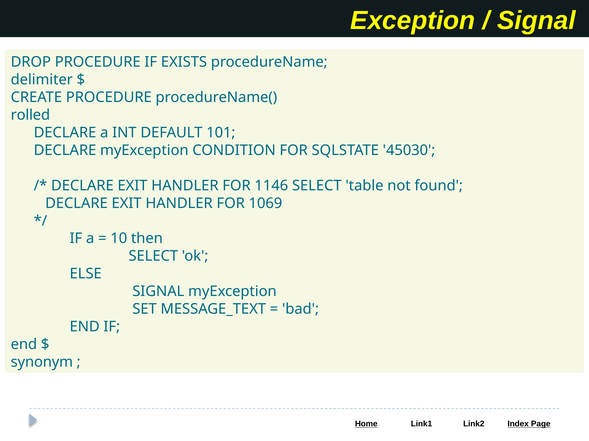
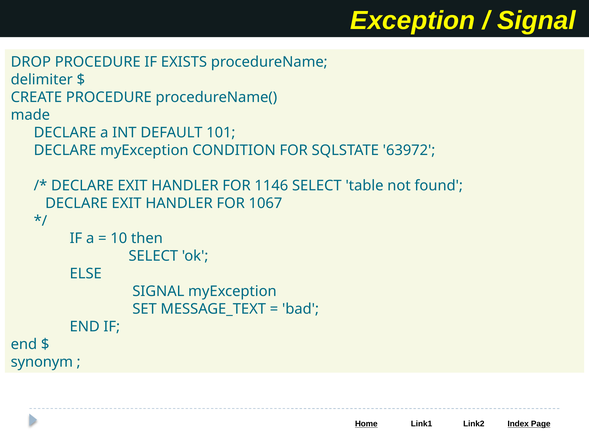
rolled: rolled -> made (30, 115)
45030: 45030 -> 63972 (409, 151)
1069: 1069 -> 1067 (265, 204)
